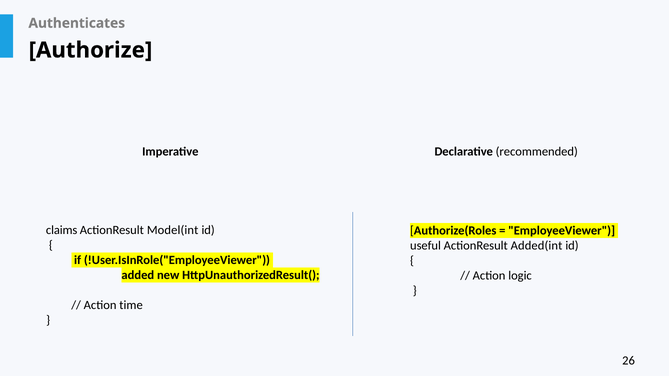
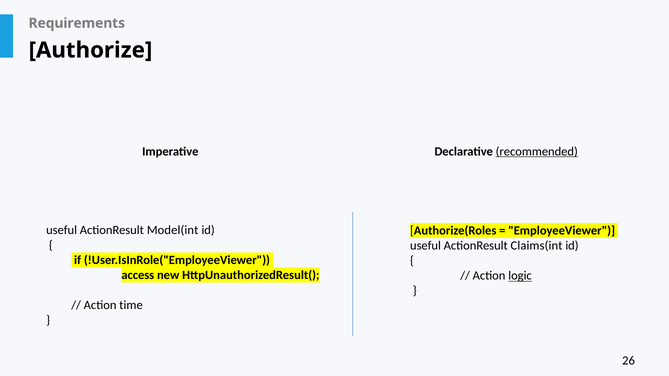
Authenticates: Authenticates -> Requirements (77, 23)
recommended underline: none -> present (537, 152)
claims: claims -> useful (62, 230)
Added(int: Added(int -> Claims(int (537, 246)
added: added -> access (138, 275)
logic underline: none -> present (520, 276)
